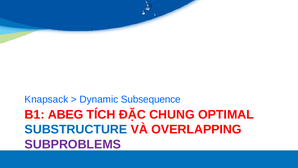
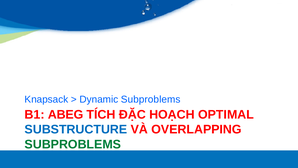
Dynamic Subsequence: Subsequence -> Subproblems (151, 99)
CHUNG: CHUNG -> HOẠCH (172, 114)
SUBPROBLEMS colour: purple -> green (73, 144)
